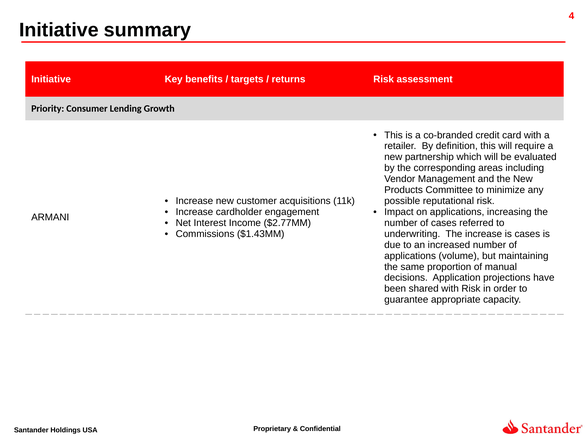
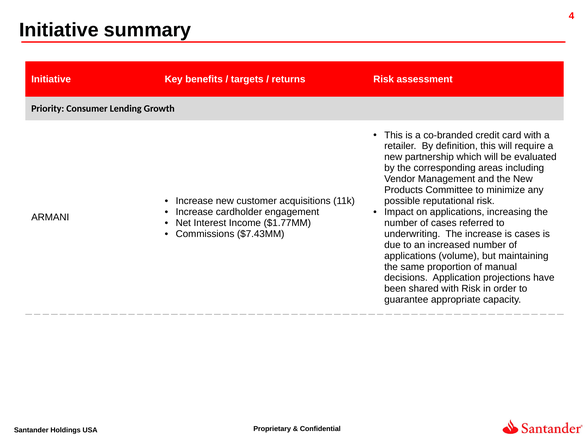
$2.77MM: $2.77MM -> $1.77MM (287, 223)
$1.43MM: $1.43MM -> $7.43MM (261, 234)
